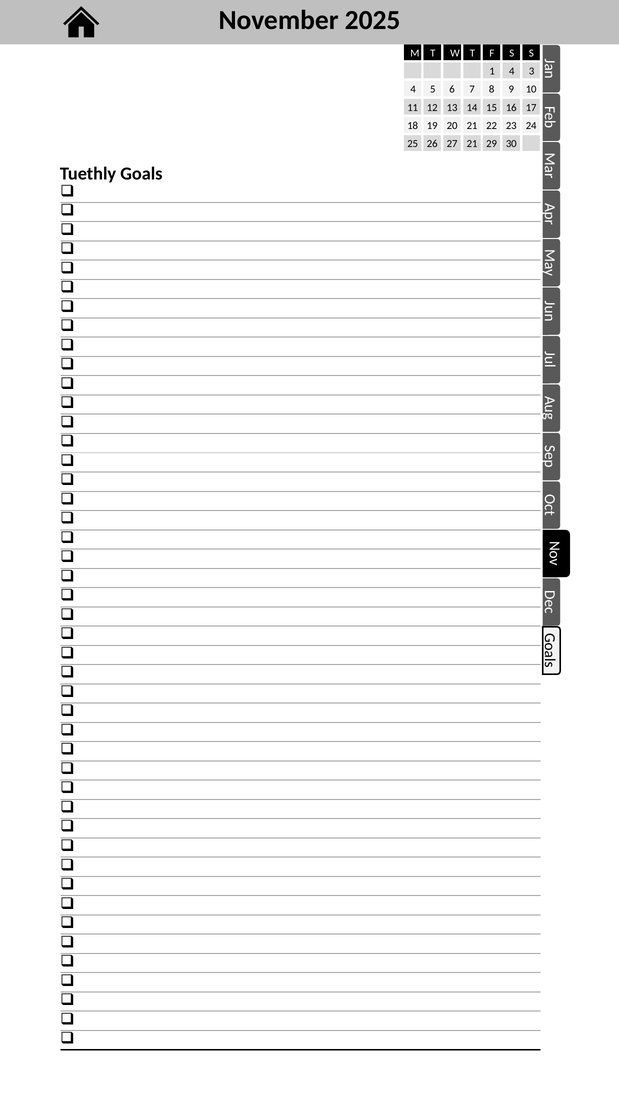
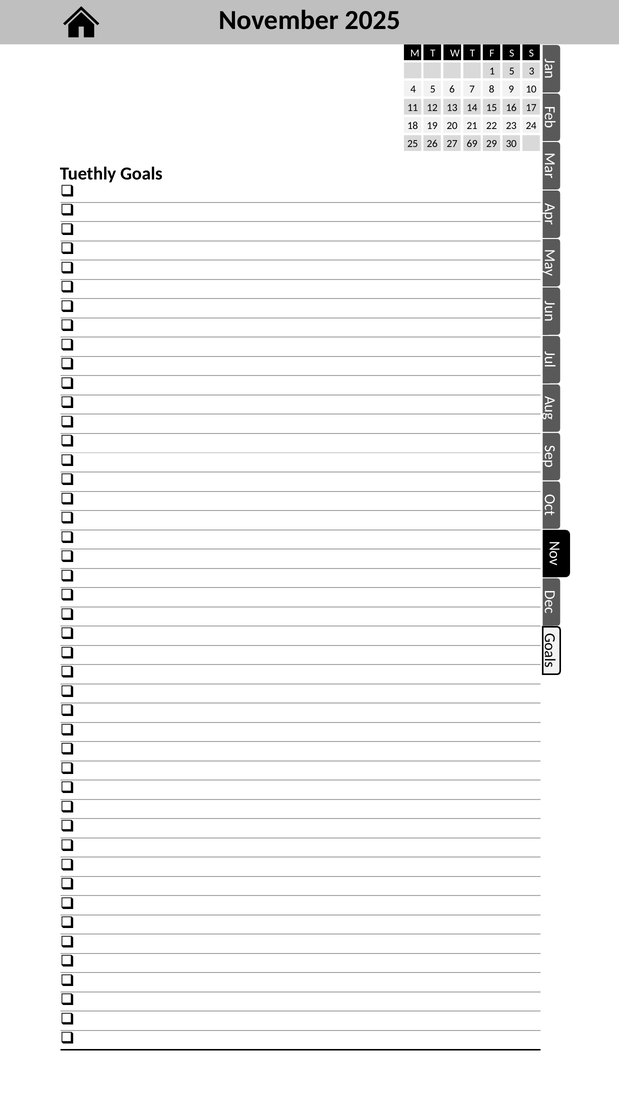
1 4: 4 -> 5 (512, 71)
27 21: 21 -> 69 (472, 144)
